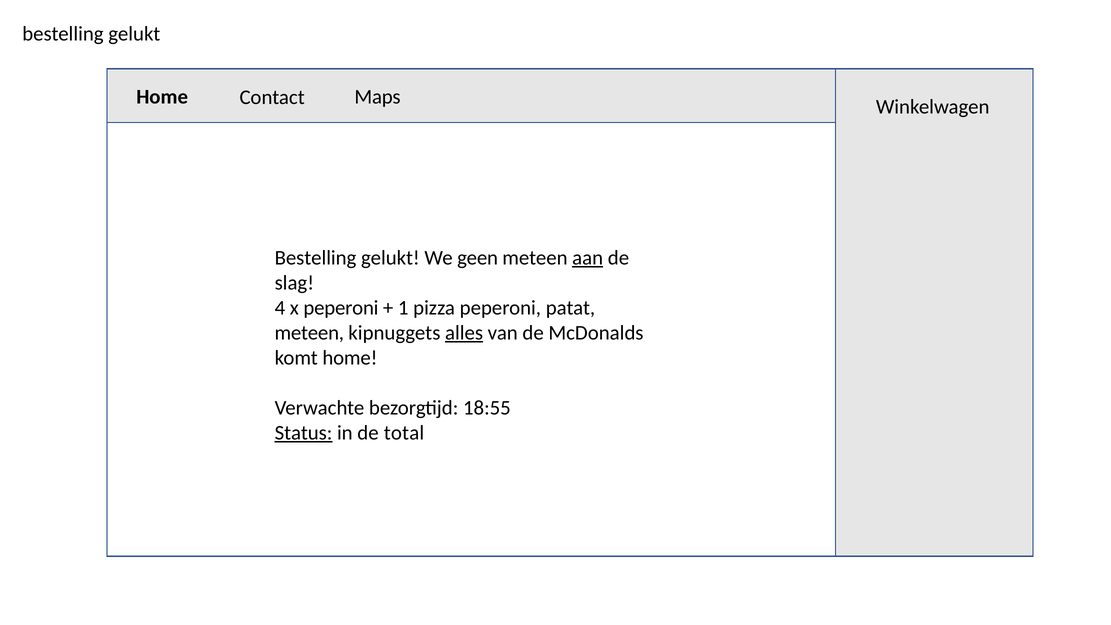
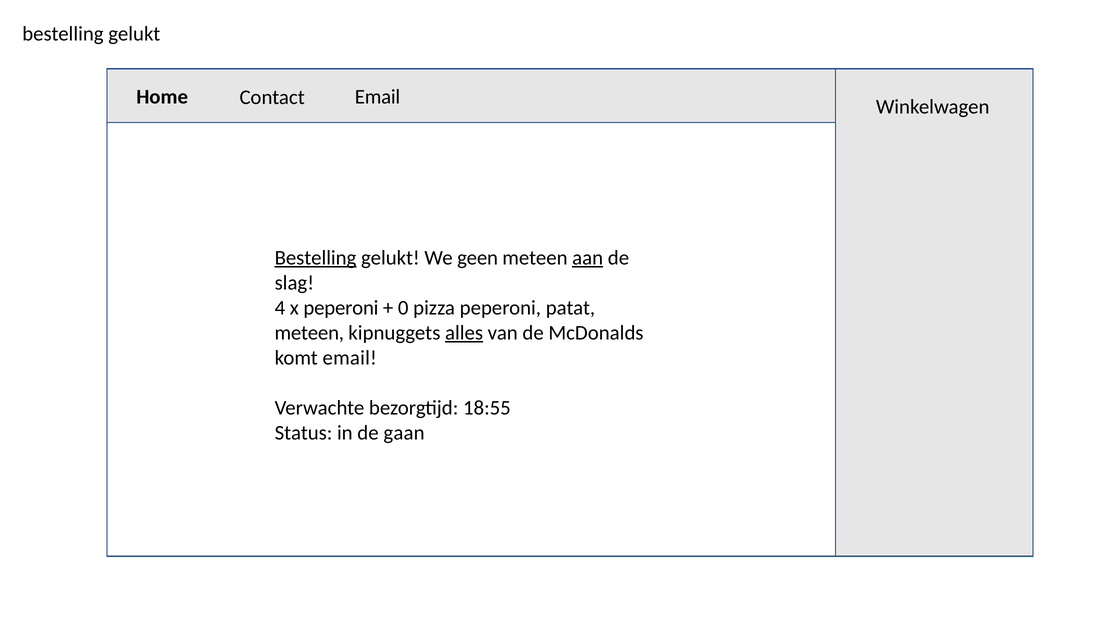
Contact Maps: Maps -> Email (378, 97)
Bestelling underline: none -> present (316, 258)
1: 1 -> 0 (403, 308)
komt home: home -> email (350, 358)
Status underline: present -> none (304, 433)
total: total -> gaan (404, 433)
